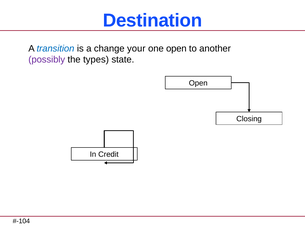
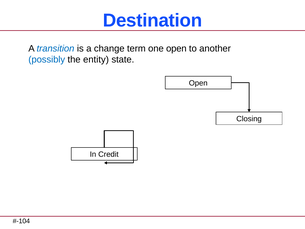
your: your -> term (136, 48)
possibly colour: purple -> blue (47, 60)
types: types -> entity (96, 60)
